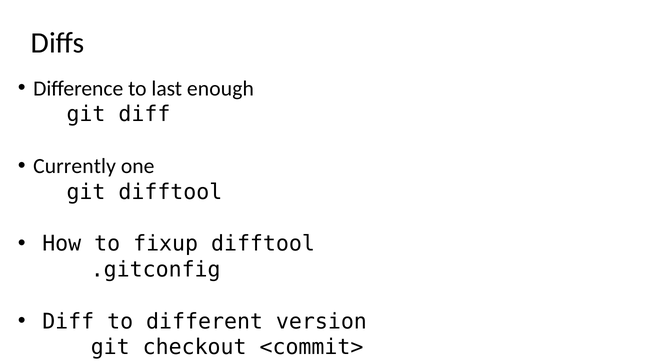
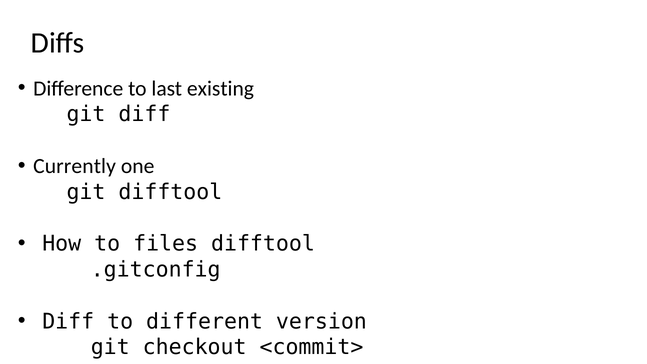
enough: enough -> existing (220, 88)
fixup: fixup -> files (166, 244)
